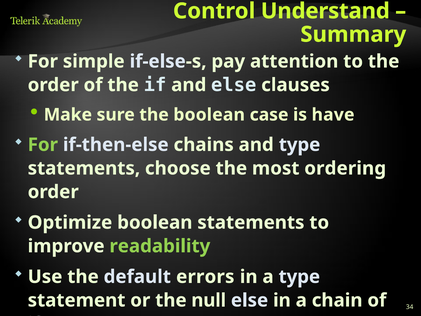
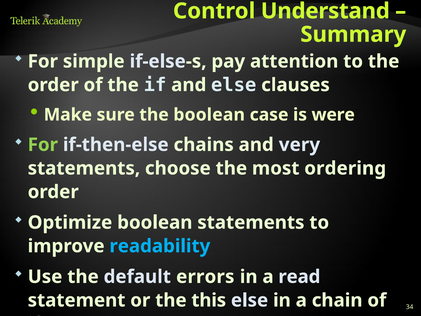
have: have -> were (333, 115)
and type: type -> very (299, 145)
readability colour: light green -> light blue (160, 246)
a type: type -> read (299, 277)
null: null -> this (209, 300)
